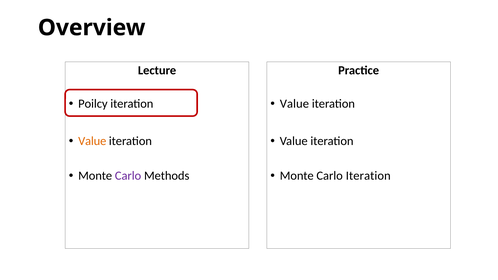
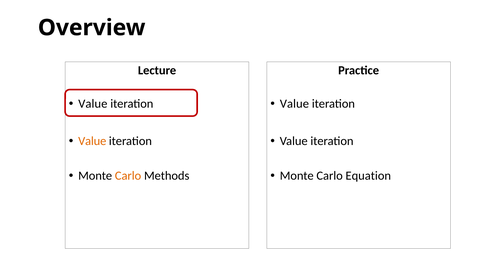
Poilcy: Poilcy -> Value (93, 104)
Carlo colour: purple -> orange (128, 176)
Carlo Iteration: Iteration -> Equation (368, 176)
